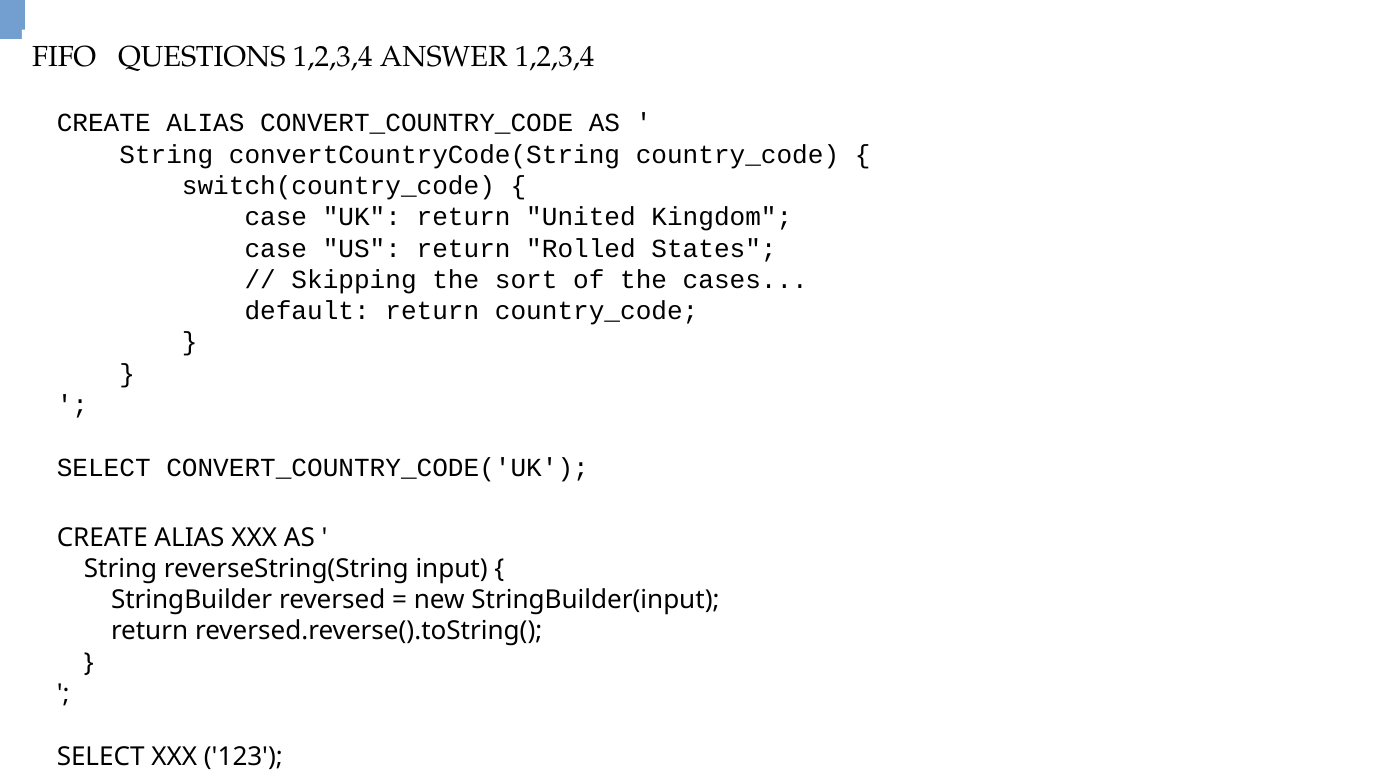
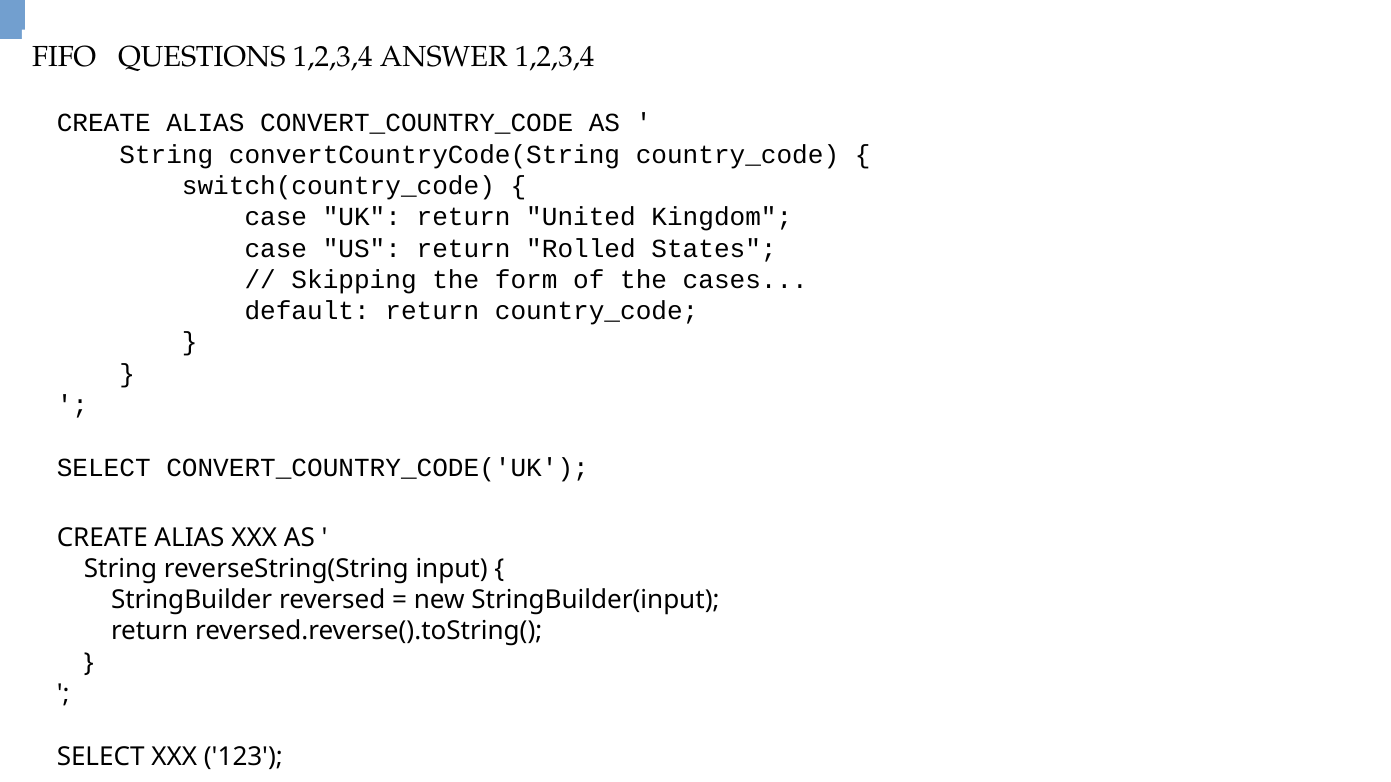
sort: sort -> form (526, 280)
